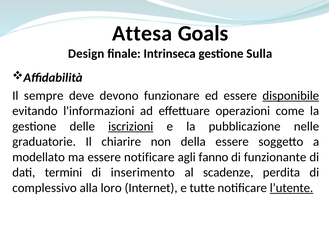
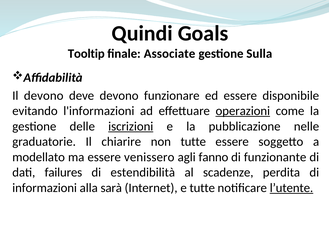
Attesa: Attesa -> Quindi (142, 33)
Design: Design -> Tooltip (86, 54)
Intrinseca: Intrinseca -> Associate (170, 54)
Il sempre: sempre -> devono (44, 95)
disponibile underline: present -> none (291, 95)
operazioni underline: none -> present (243, 111)
non della: della -> tutte (193, 142)
essere notificare: notificare -> venissero (149, 157)
termini: termini -> failures (63, 172)
inserimento: inserimento -> estendibilità (143, 172)
complessivo: complessivo -> informazioni (45, 188)
loro: loro -> sarà (111, 188)
